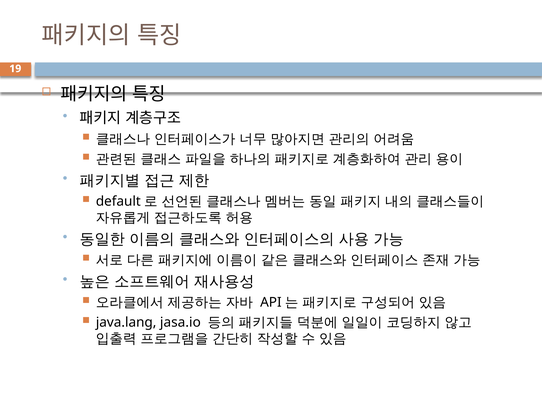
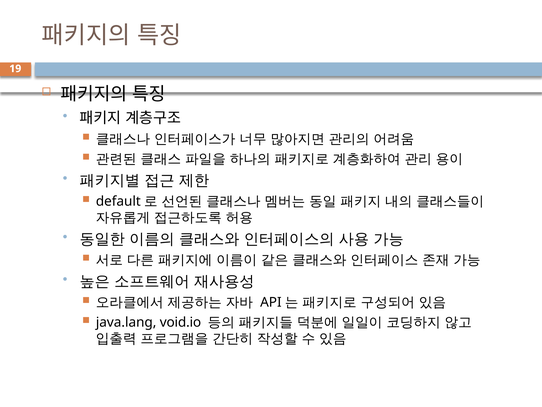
jasa.io: jasa.io -> void.io (180, 322)
